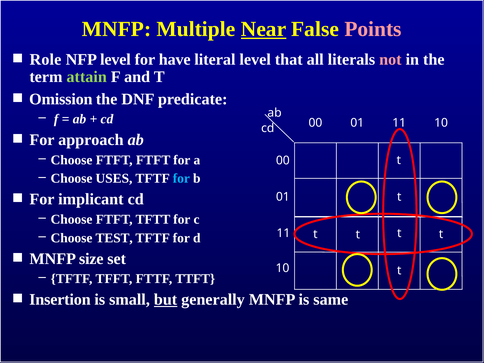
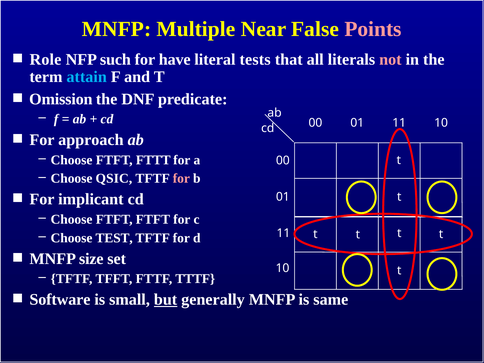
Near underline: present -> none (264, 29)
NFP level: level -> such (115, 59)
literal level: level -> tests (255, 59)
attain colour: light green -> light blue (87, 77)
FTFT FTFT: FTFT -> FTTT (153, 160)
USES: USES -> QSIC (114, 179)
for colour: light blue -> pink (181, 179)
FTFT TFTT: TFTT -> FTFT (153, 219)
TTFT: TTFT -> TTTF (195, 279)
Insertion: Insertion -> Software (60, 300)
